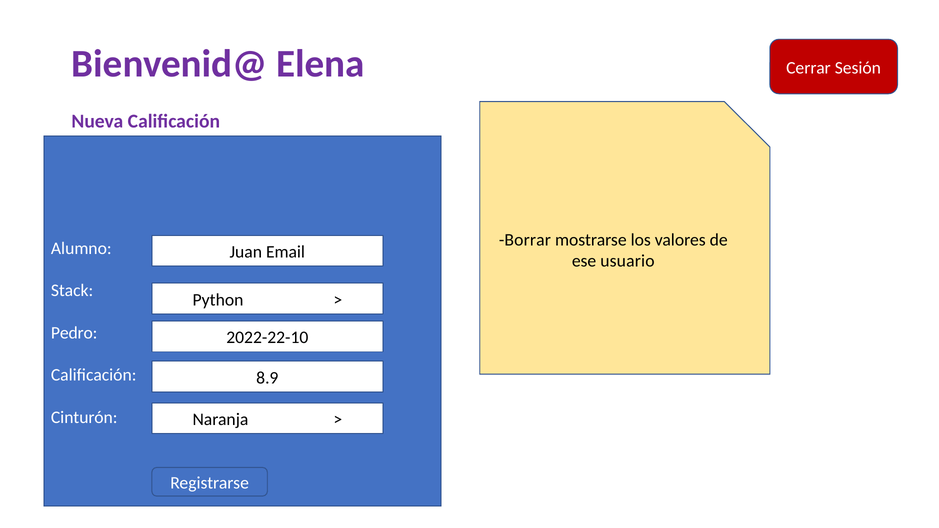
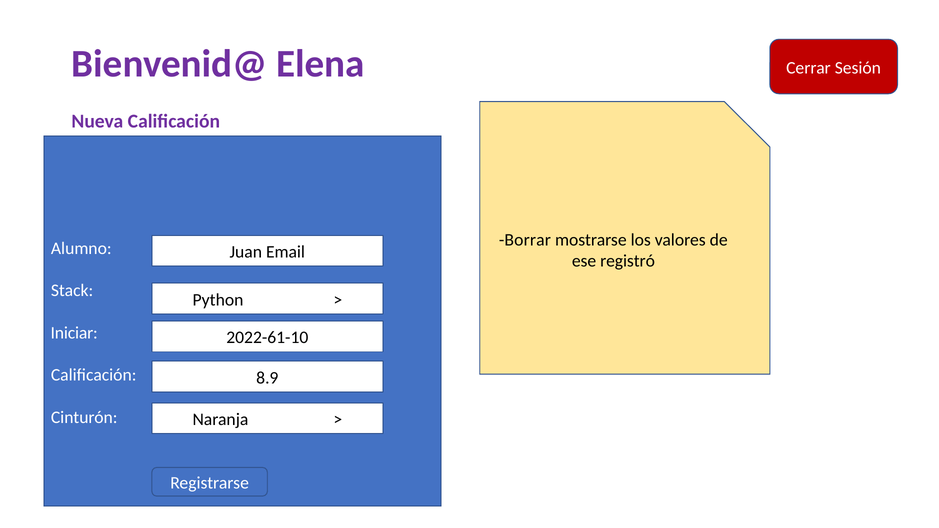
usuario: usuario -> registró (628, 261)
Pedro: Pedro -> Iniciar (74, 333)
2022-22-10: 2022-22-10 -> 2022-61-10 (267, 338)
